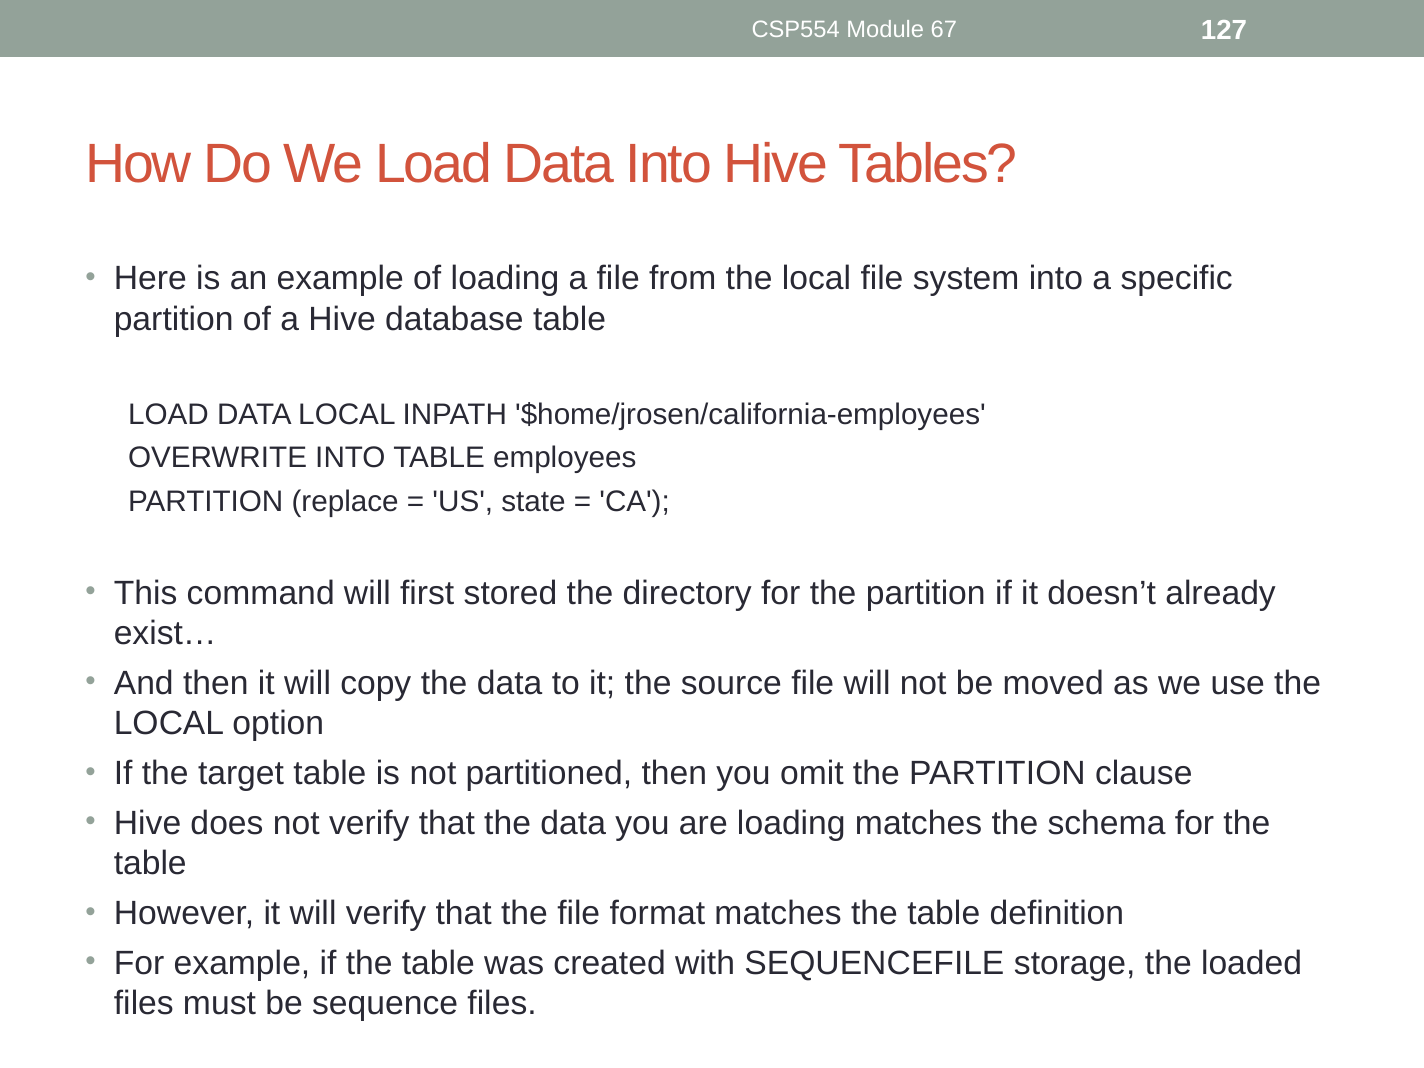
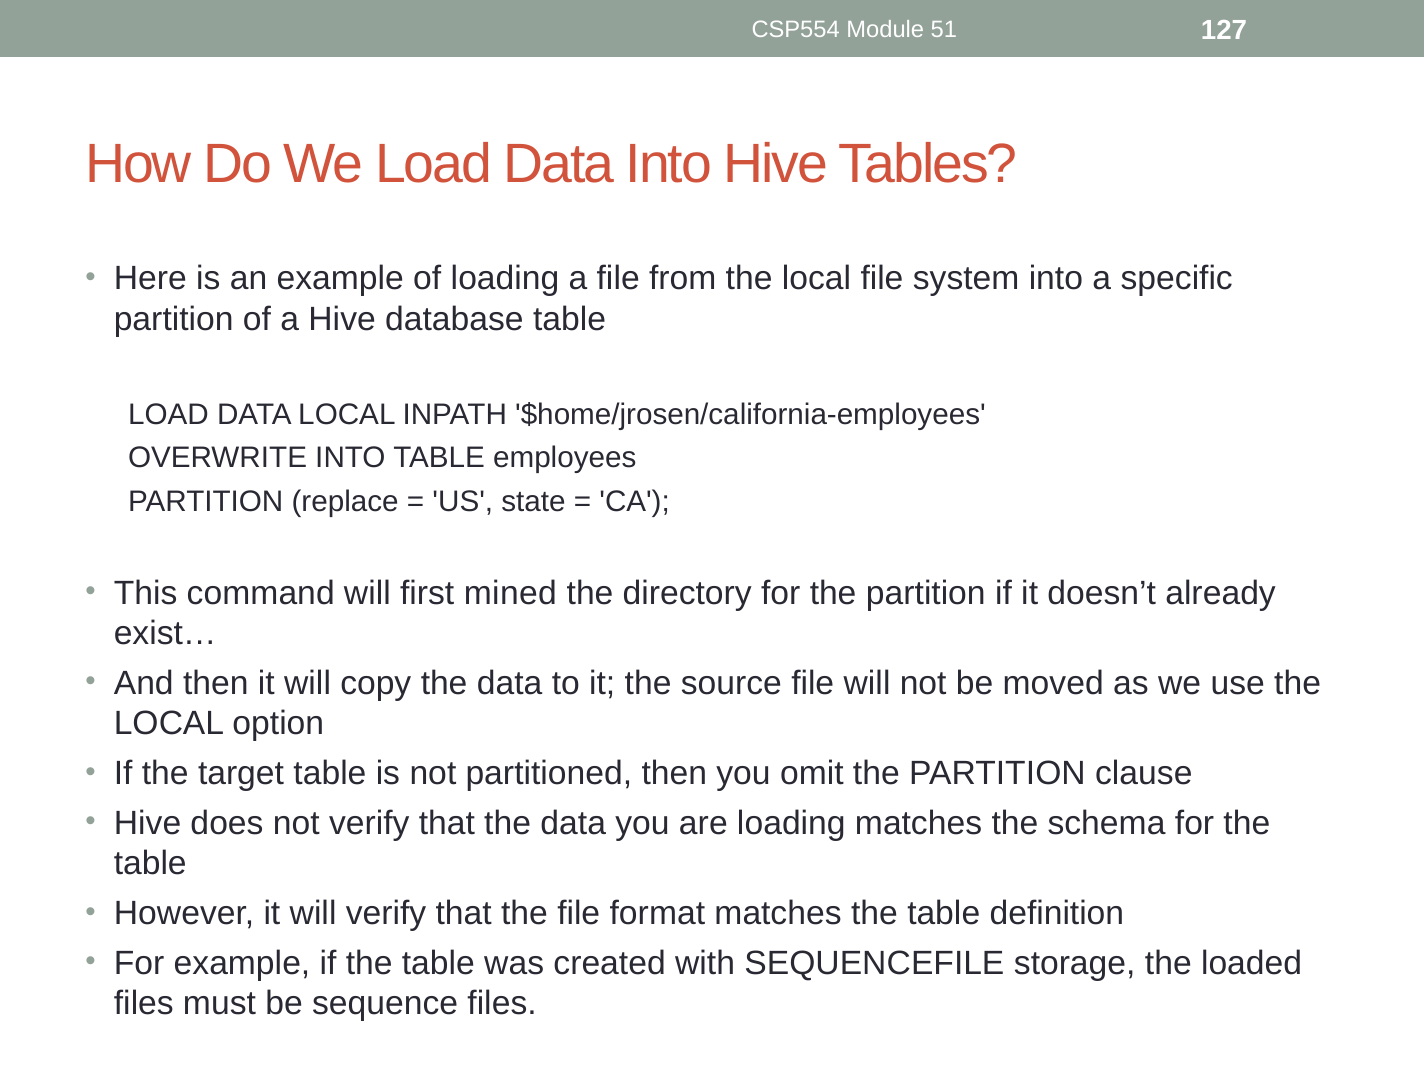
67: 67 -> 51 (944, 30)
stored: stored -> mined (510, 593)
